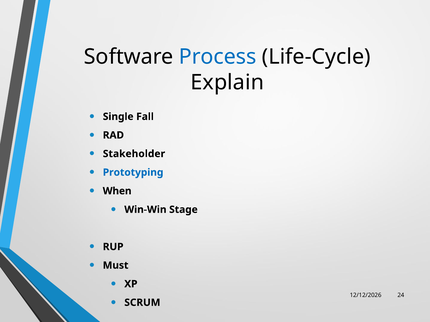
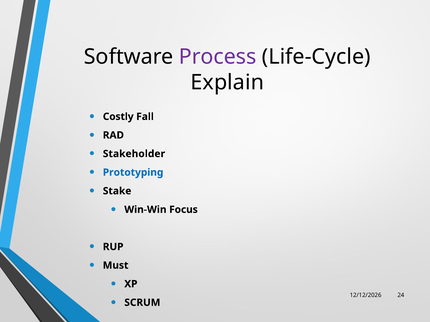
Process colour: blue -> purple (218, 57)
Single: Single -> Costly (118, 117)
When: When -> Stake (117, 191)
Stage: Stage -> Focus (183, 210)
